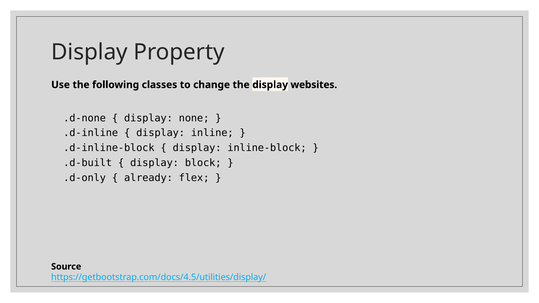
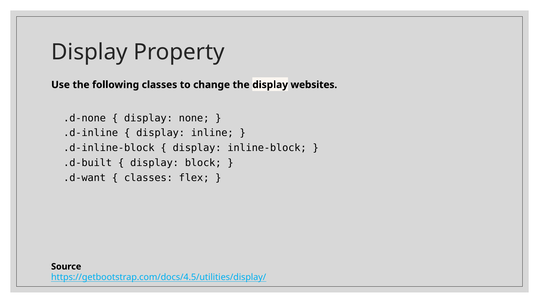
.d-only: .d-only -> .d-want (85, 178)
already: already -> classes (148, 178)
